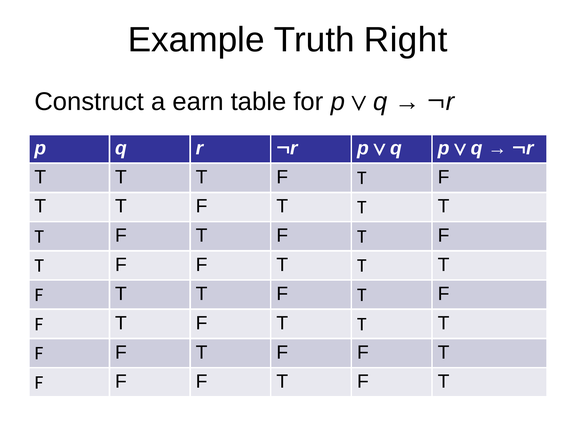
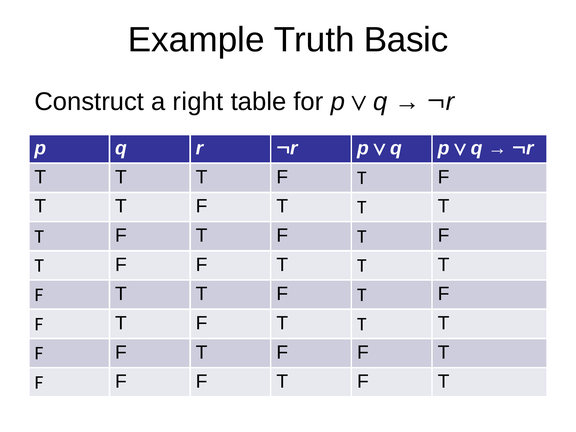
Right: Right -> Basic (406, 40)
earn: earn -> right (198, 102)
